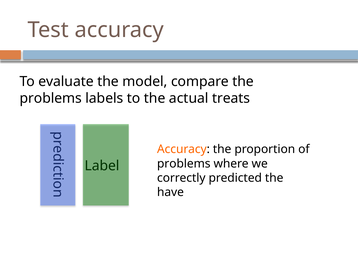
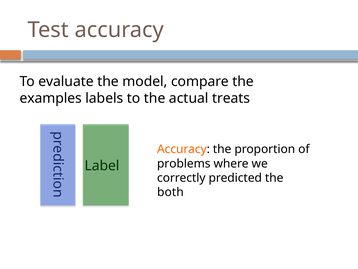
problems: problems -> examples (51, 98)
have: have -> both (170, 192)
